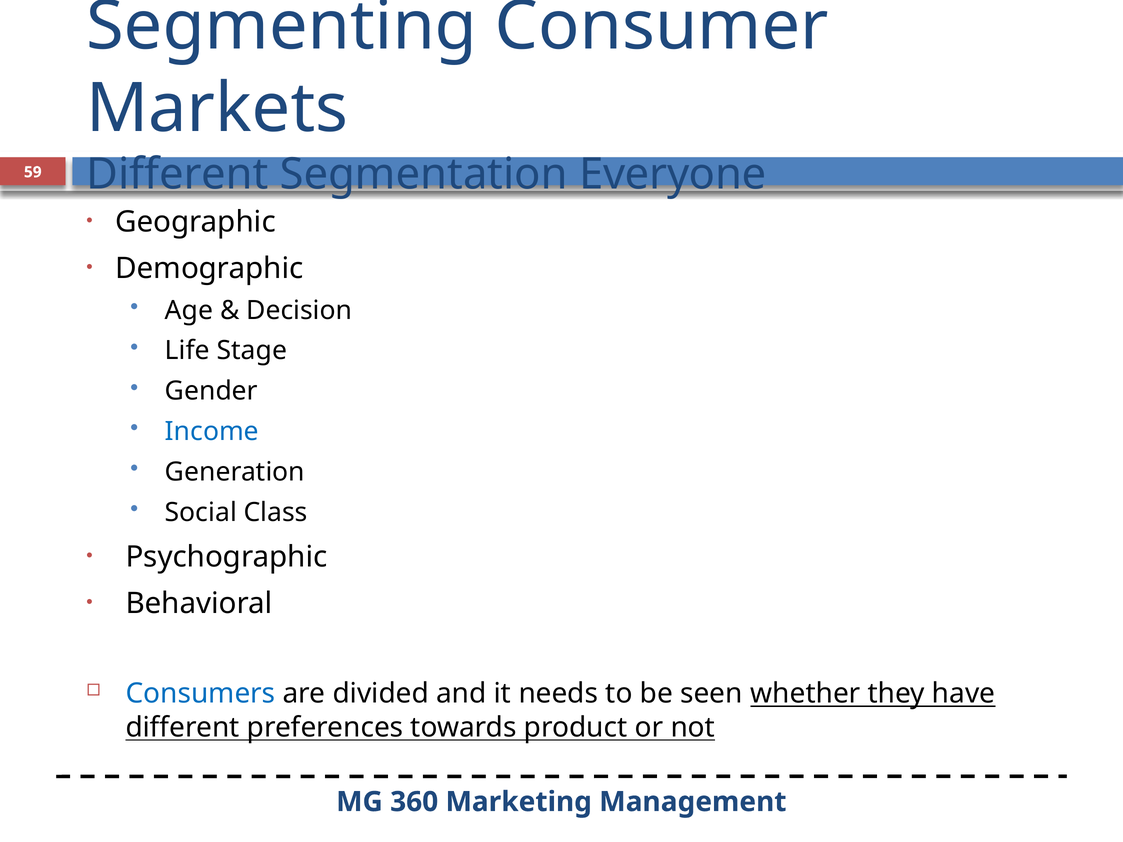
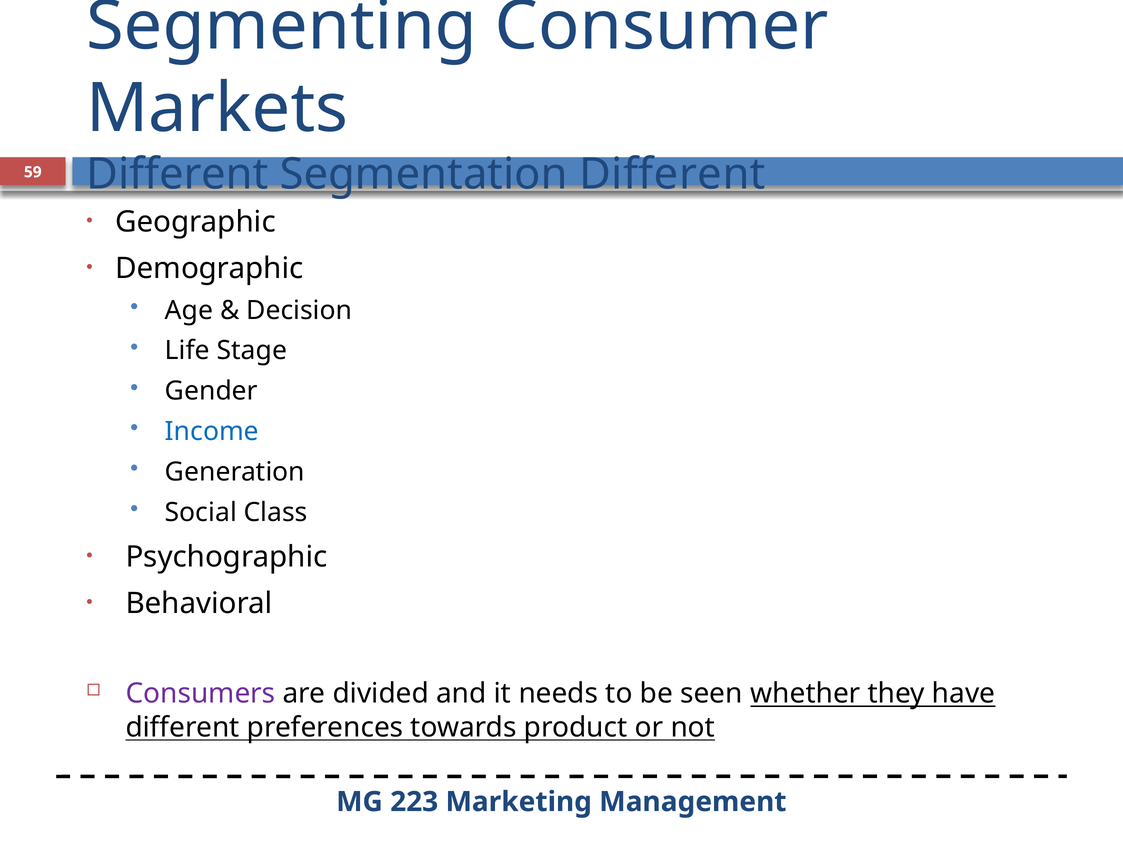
Segmentation Everyone: Everyone -> Different (672, 174)
Consumers colour: blue -> purple (201, 694)
360: 360 -> 223 (414, 802)
